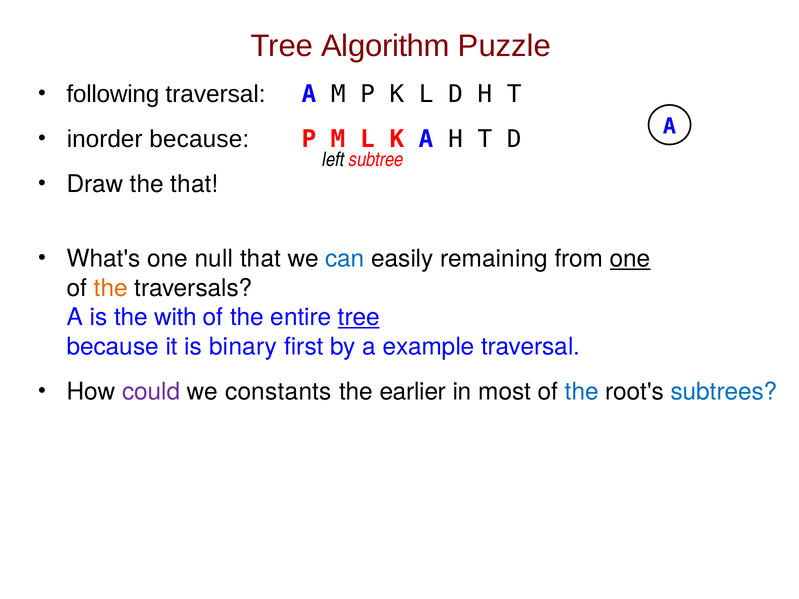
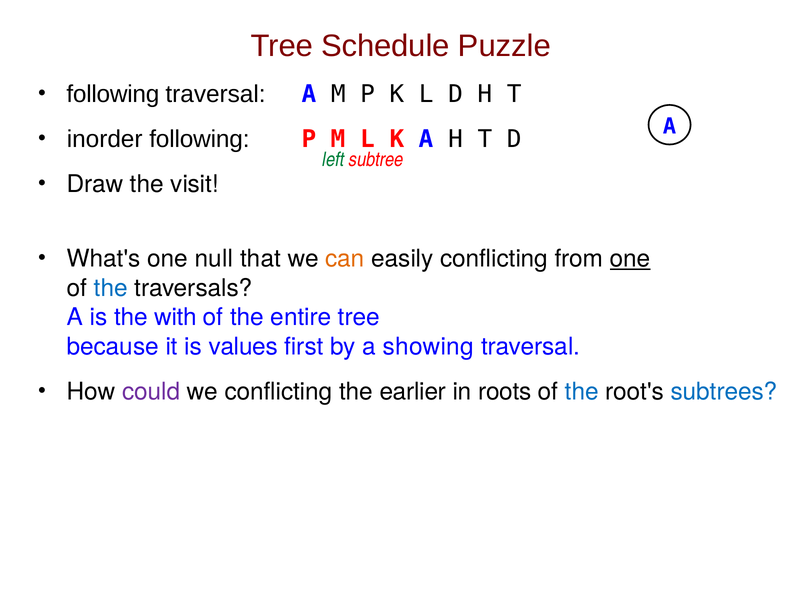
Algorithm: Algorithm -> Schedule (385, 46)
inorder because: because -> following (199, 139)
left colour: black -> green (333, 160)
the that: that -> visit (195, 184)
can colour: blue -> orange (345, 259)
easily remaining: remaining -> conflicting (494, 259)
the colour: orange -> blue (111, 288)
tree underline: present -> none (359, 317)
binary: binary -> values (243, 347)
example: example -> showing (428, 347)
we constants: constants -> conflicting (279, 392)
most: most -> roots (505, 392)
